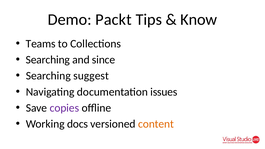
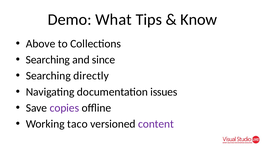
Packt: Packt -> What (114, 20)
Teams: Teams -> Above (41, 44)
suggest: suggest -> directly (91, 76)
docs: docs -> taco (77, 124)
content colour: orange -> purple (156, 124)
